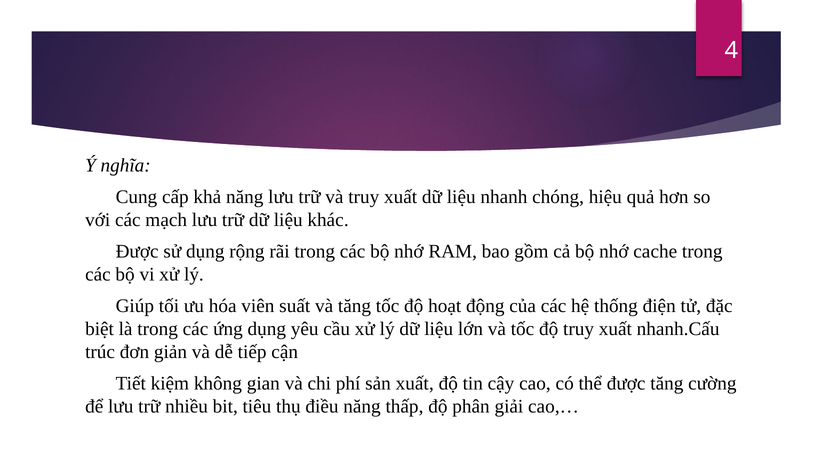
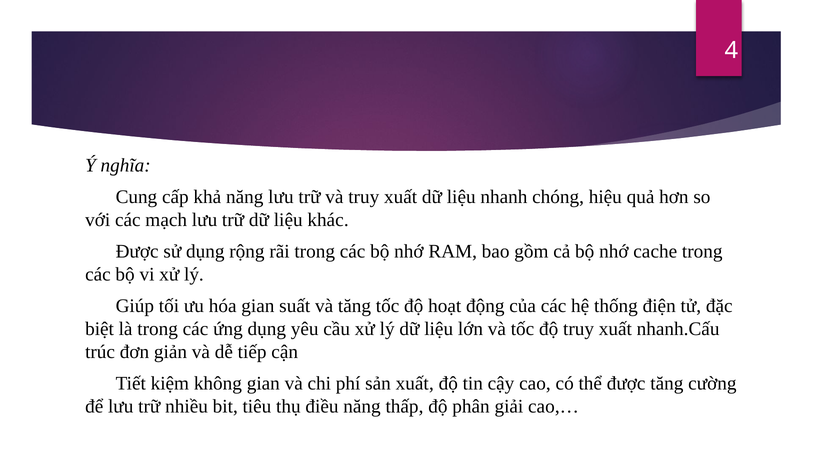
hóa viên: viên -> gian (258, 306)
